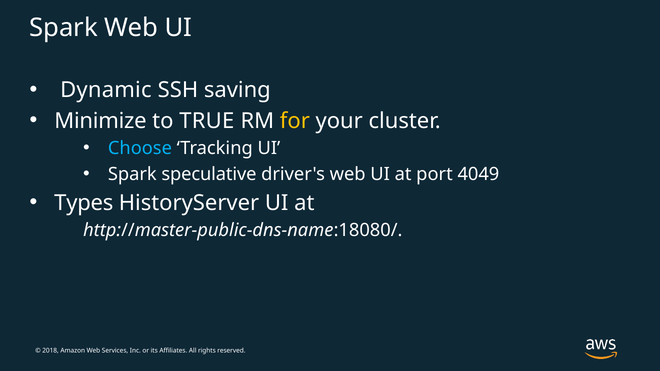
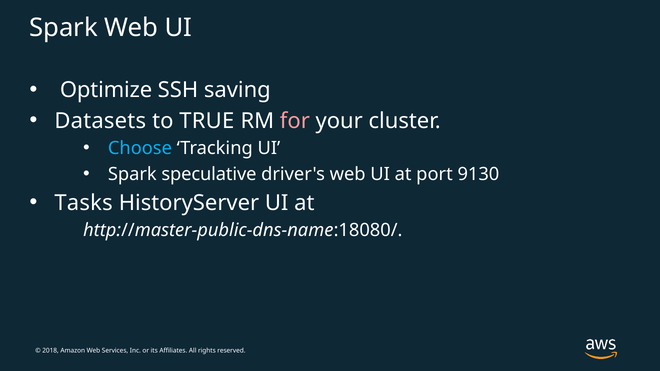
Dynamic: Dynamic -> Optimize (106, 90)
Minimize: Minimize -> Datasets (100, 121)
for colour: yellow -> pink (295, 121)
4049: 4049 -> 9130 (478, 174)
Types: Types -> Tasks (84, 203)
